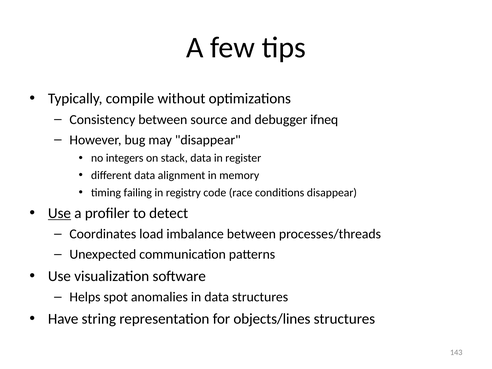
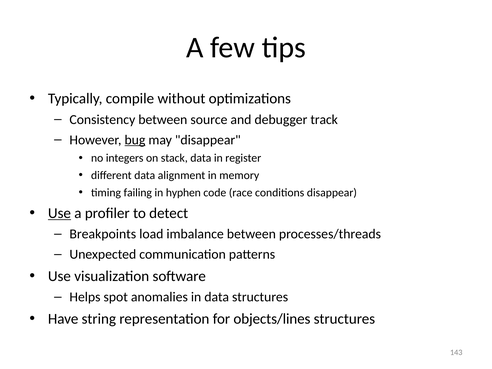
ifneq: ifneq -> track (324, 120)
bug underline: none -> present (135, 140)
registry: registry -> hyphen (183, 193)
Coordinates: Coordinates -> Breakpoints (103, 234)
